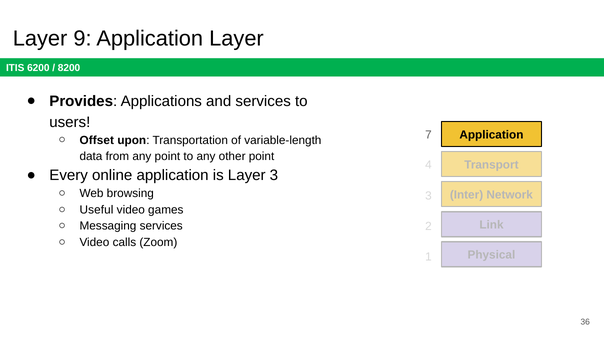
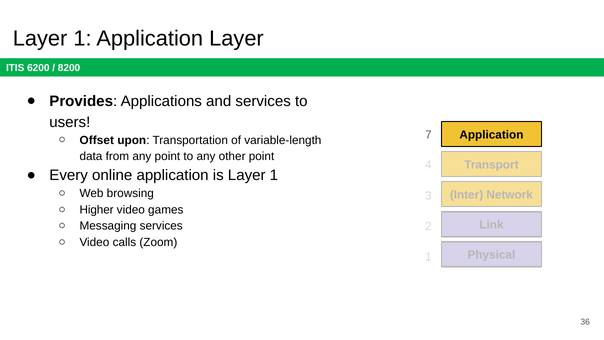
9: 9 -> 1 (82, 39)
is Layer 3: 3 -> 1 (274, 175)
Useful: Useful -> Higher (97, 210)
